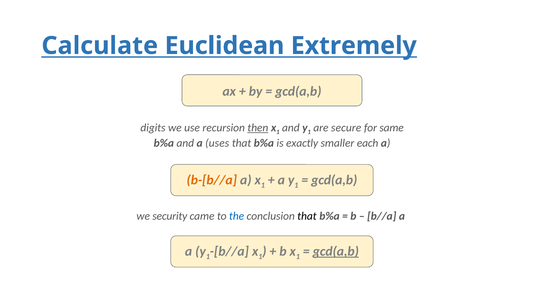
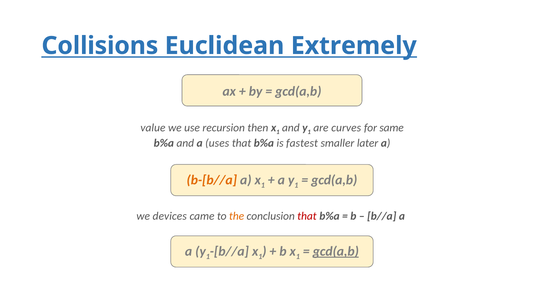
Calculate: Calculate -> Collisions (100, 46)
digits: digits -> value (153, 128)
then underline: present -> none (258, 128)
secure: secure -> curves (346, 128)
exactly: exactly -> fastest (302, 143)
each: each -> later (368, 143)
security: security -> devices (170, 216)
the colour: blue -> orange (237, 216)
that colour: black -> red (307, 216)
